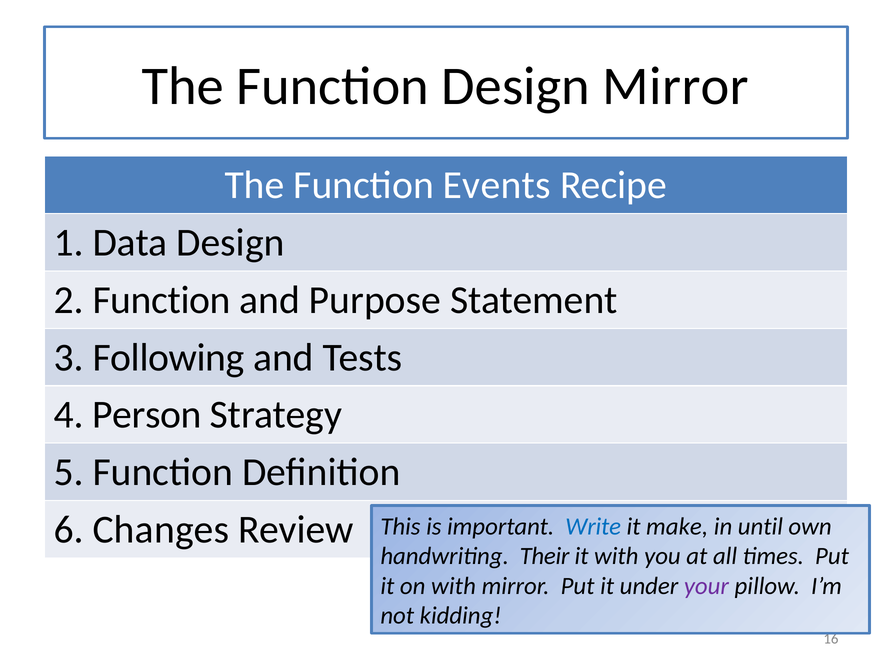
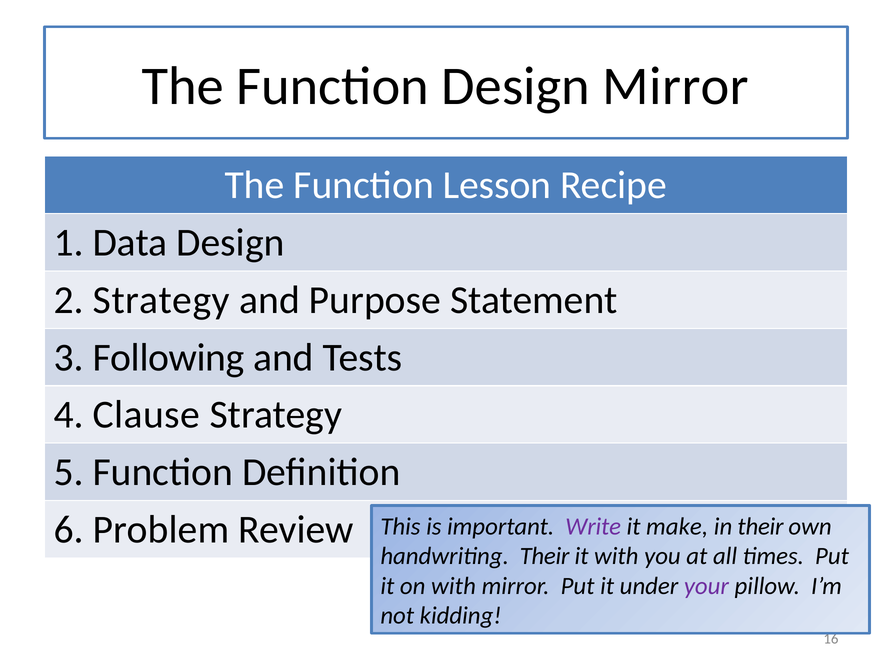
Events: Events -> Lesson (497, 185)
2 Function: Function -> Strategy (161, 300)
Person: Person -> Clause (146, 415)
Changes: Changes -> Problem (161, 530)
Write colour: blue -> purple (593, 526)
in until: until -> their (760, 526)
